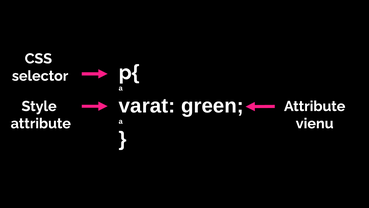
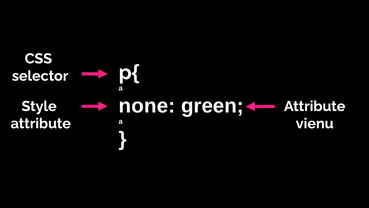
varat: varat -> none (147, 106)
